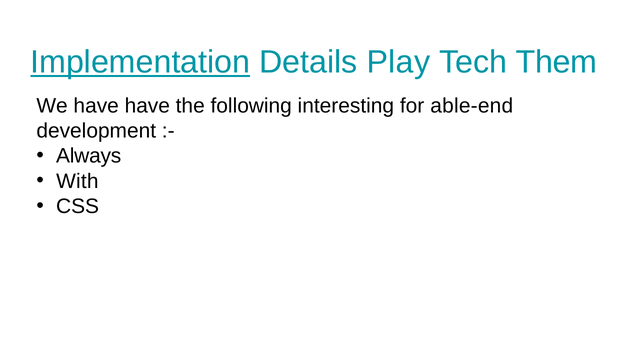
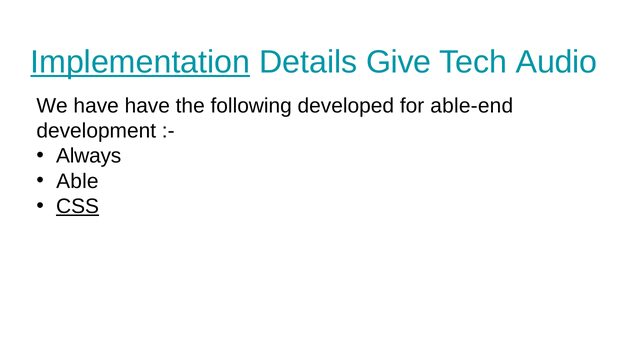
Play: Play -> Give (399, 62)
Them: Them -> Audio (556, 62)
interesting: interesting -> developed (346, 106)
With: With -> Able (77, 181)
CSS underline: none -> present (78, 206)
